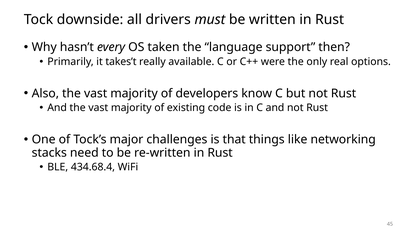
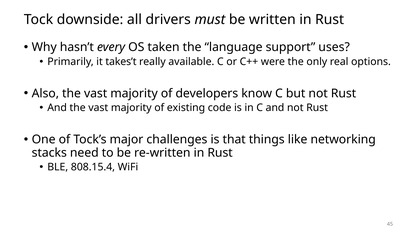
then: then -> uses (334, 47)
434.68.4: 434.68.4 -> 808.15.4 (93, 167)
